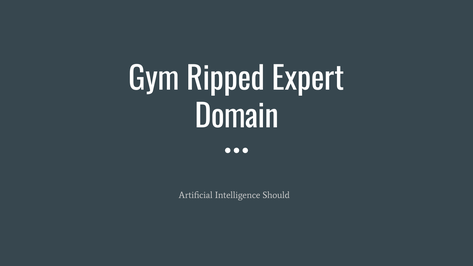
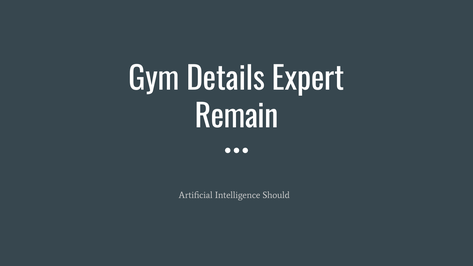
Ripped: Ripped -> Details (226, 79)
Domain: Domain -> Remain (237, 117)
